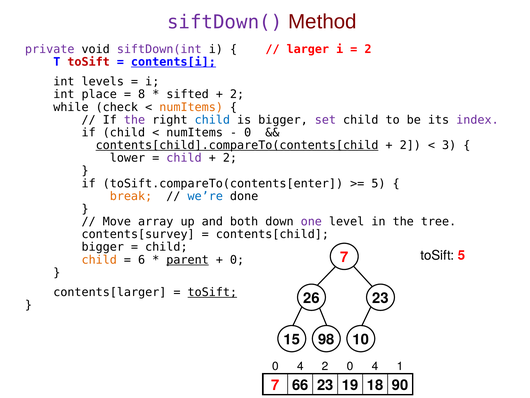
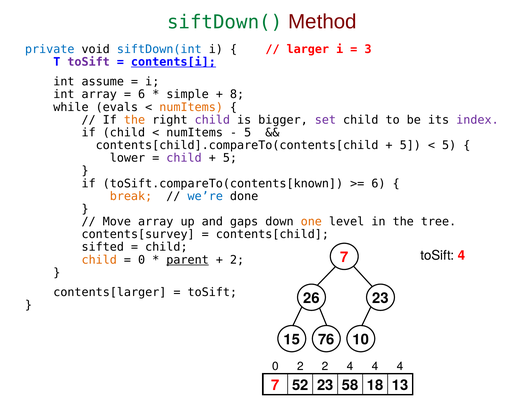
siftDown( colour: purple -> green (225, 22)
private colour: purple -> blue (50, 49)
siftDown(int colour: purple -> blue (159, 49)
2: 2 -> 3 (368, 49)
toSift colour: red -> purple (89, 62)
levels: levels -> assume (103, 82)
int place: place -> array (99, 94)
8: 8 -> 6 (142, 94)
sifted: sifted -> simple (188, 94)
2: 2 -> 8 (237, 94)
check: check -> evals (117, 107)
the colour: purple -> orange (135, 120)
child colour: blue -> purple (212, 120)
0: 0 -> 5 (248, 132)
contents[child].compareTo(contents[child underline: present -> none (237, 145)
2: 2 -> 5 (410, 145)
3: 3 -> 5 (449, 145)
2: 2 -> 5 (230, 158)
toSift.compareTo(contents[enter: toSift.compareTo(contents[enter -> toSift.compareTo(contents[known (223, 183)
5: 5 -> 6 (378, 183)
both: both -> gaps (244, 221)
one colour: purple -> orange (311, 221)
bigger: bigger -> sifted (103, 247)
toSift 5: 5 -> 4 (462, 255)
6: 6 -> 0 (142, 259)
0: 0 -> 2 (237, 259)
toSift underline: present -> none (212, 292)
98: 98 -> 76 (326, 339)
4: 4 -> 2 (300, 366)
2 0: 0 -> 4 (350, 366)
1: 1 -> 4 (400, 366)
66: 66 -> 52 (300, 385)
19: 19 -> 58 (350, 385)
90: 90 -> 13 (400, 385)
